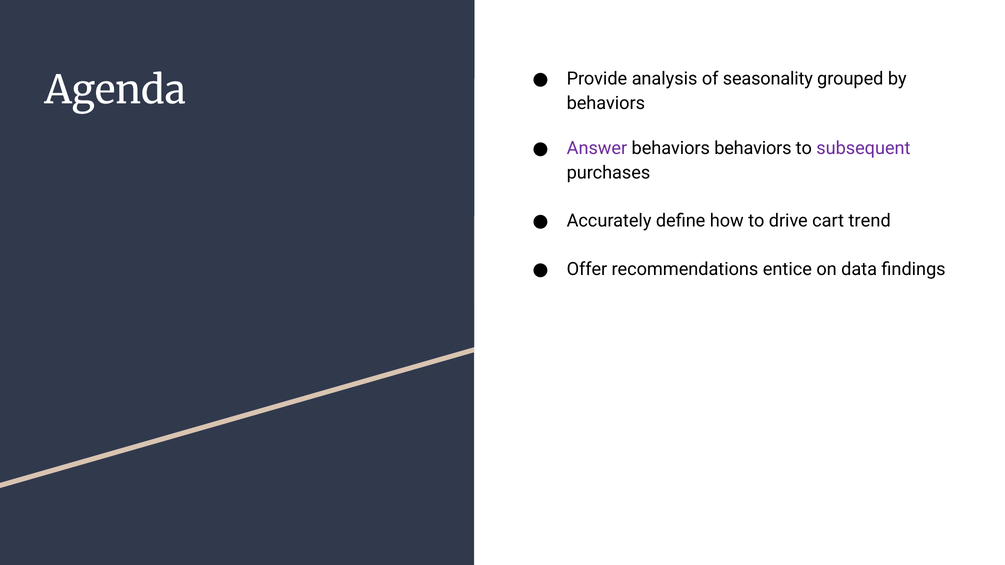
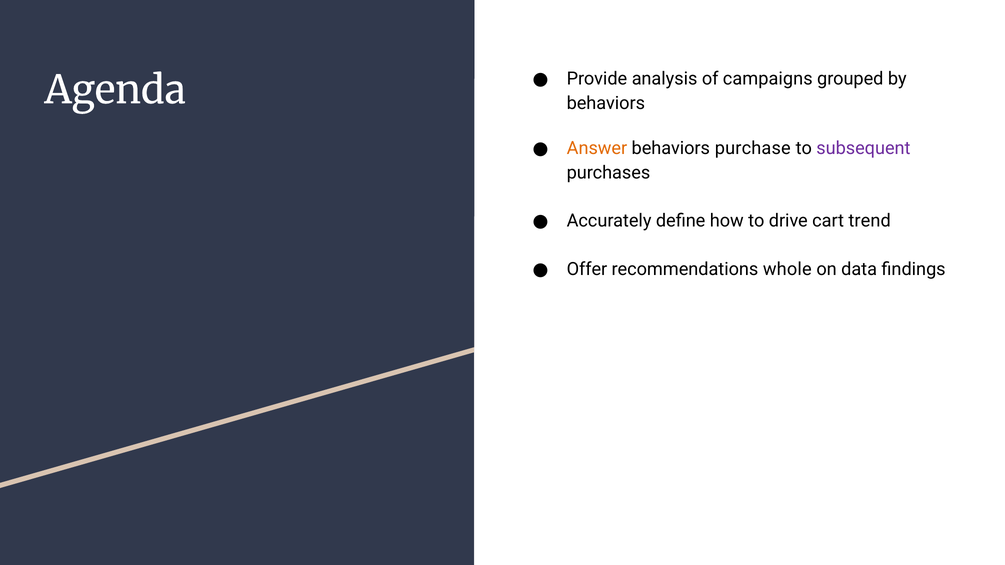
seasonality: seasonality -> campaigns (768, 79)
Answer colour: purple -> orange (597, 148)
behaviors behaviors: behaviors -> purchase (753, 148)
entice: entice -> whole (787, 270)
